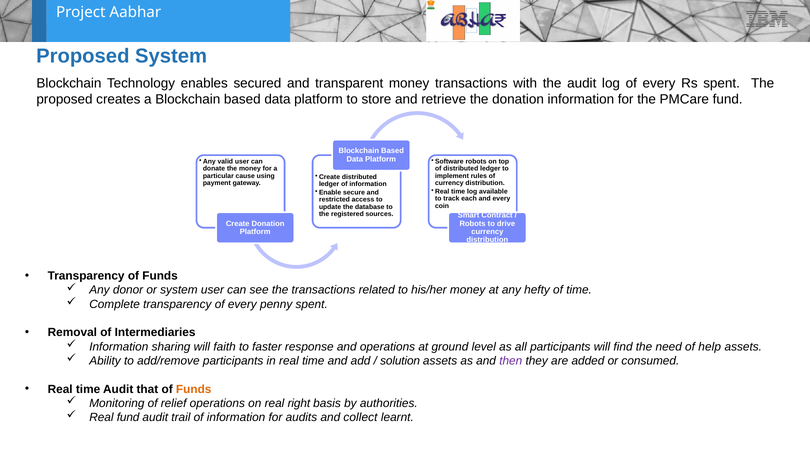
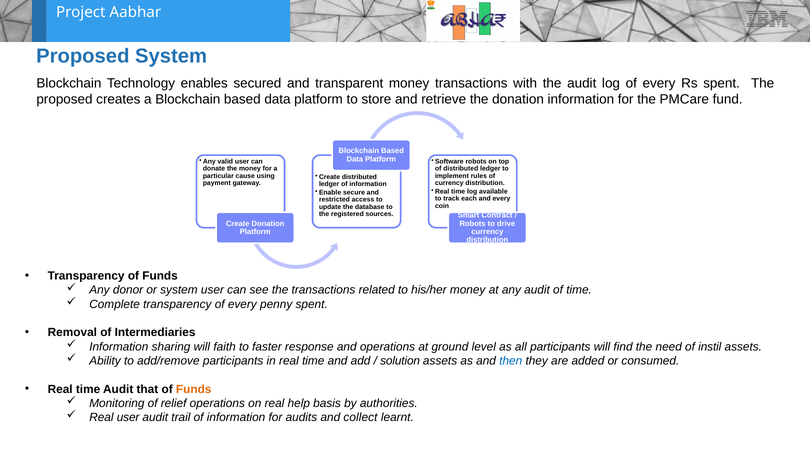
any hefty: hefty -> audit (537, 290)
help: help -> instil (710, 347)
then colour: purple -> blue (511, 361)
right: right -> help (299, 404)
Real fund: fund -> user (128, 418)
